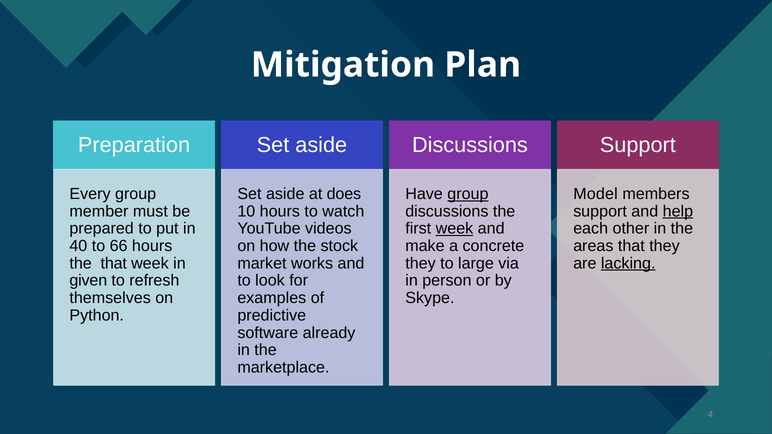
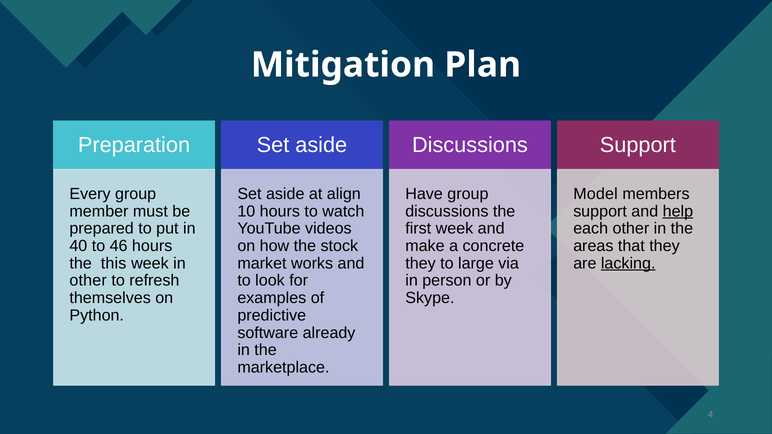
does: does -> align (344, 194)
group underline: present -> none (468, 194)
week underline: present -> none (454, 229)
66: 66 -> 46 (119, 246)
the that: that -> this (114, 263)
given: given -> other (88, 281)
